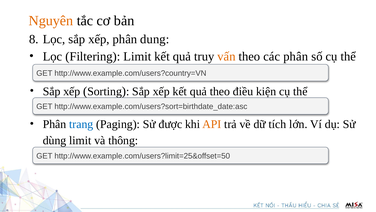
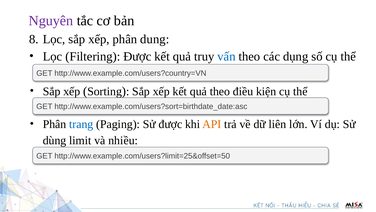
Nguyên colour: orange -> purple (51, 21)
Filtering Limit: Limit -> Được (137, 56)
vấn colour: orange -> blue (226, 56)
các phân: phân -> dụng (296, 56)
tích: tích -> liên (278, 124)
thông: thông -> nhiều (123, 140)
